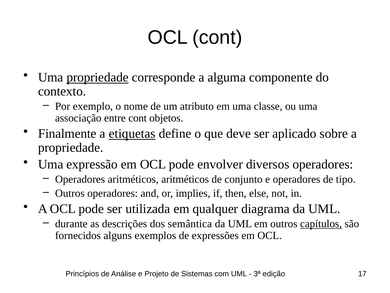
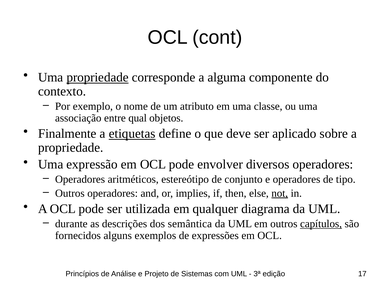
entre cont: cont -> qual (138, 118)
aritméticos aritméticos: aritméticos -> estereótipo (185, 179)
not underline: none -> present (280, 193)
